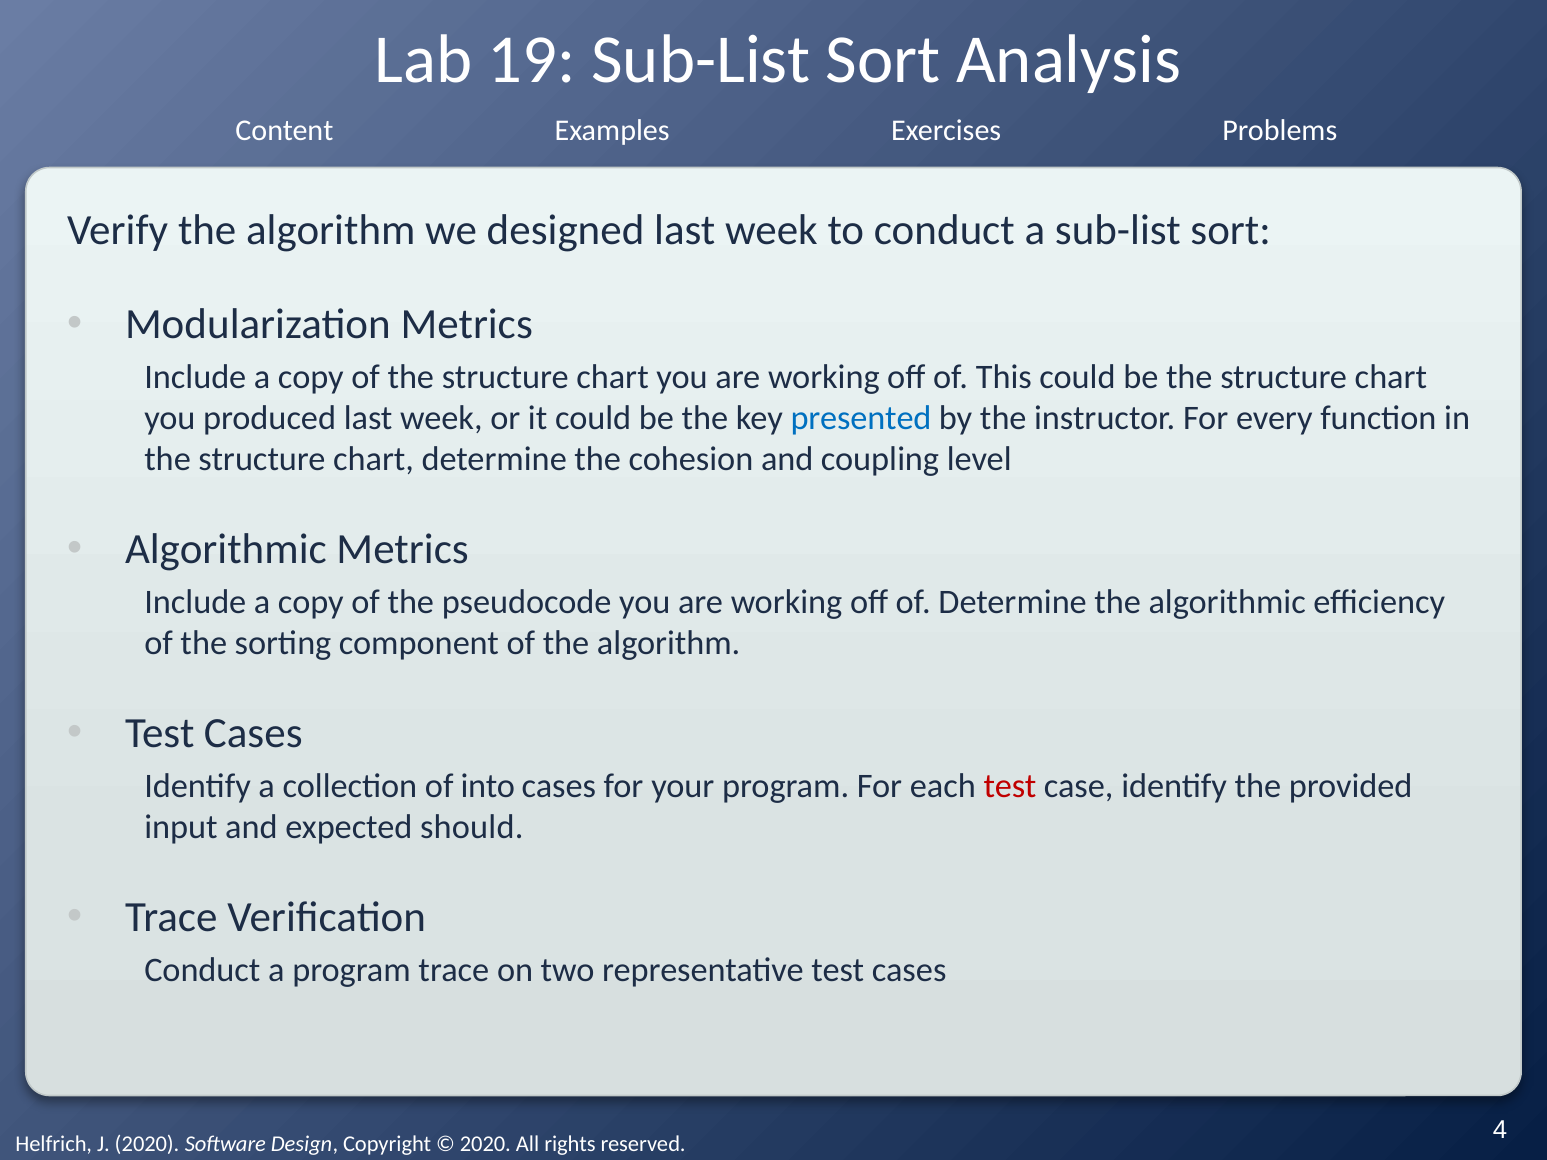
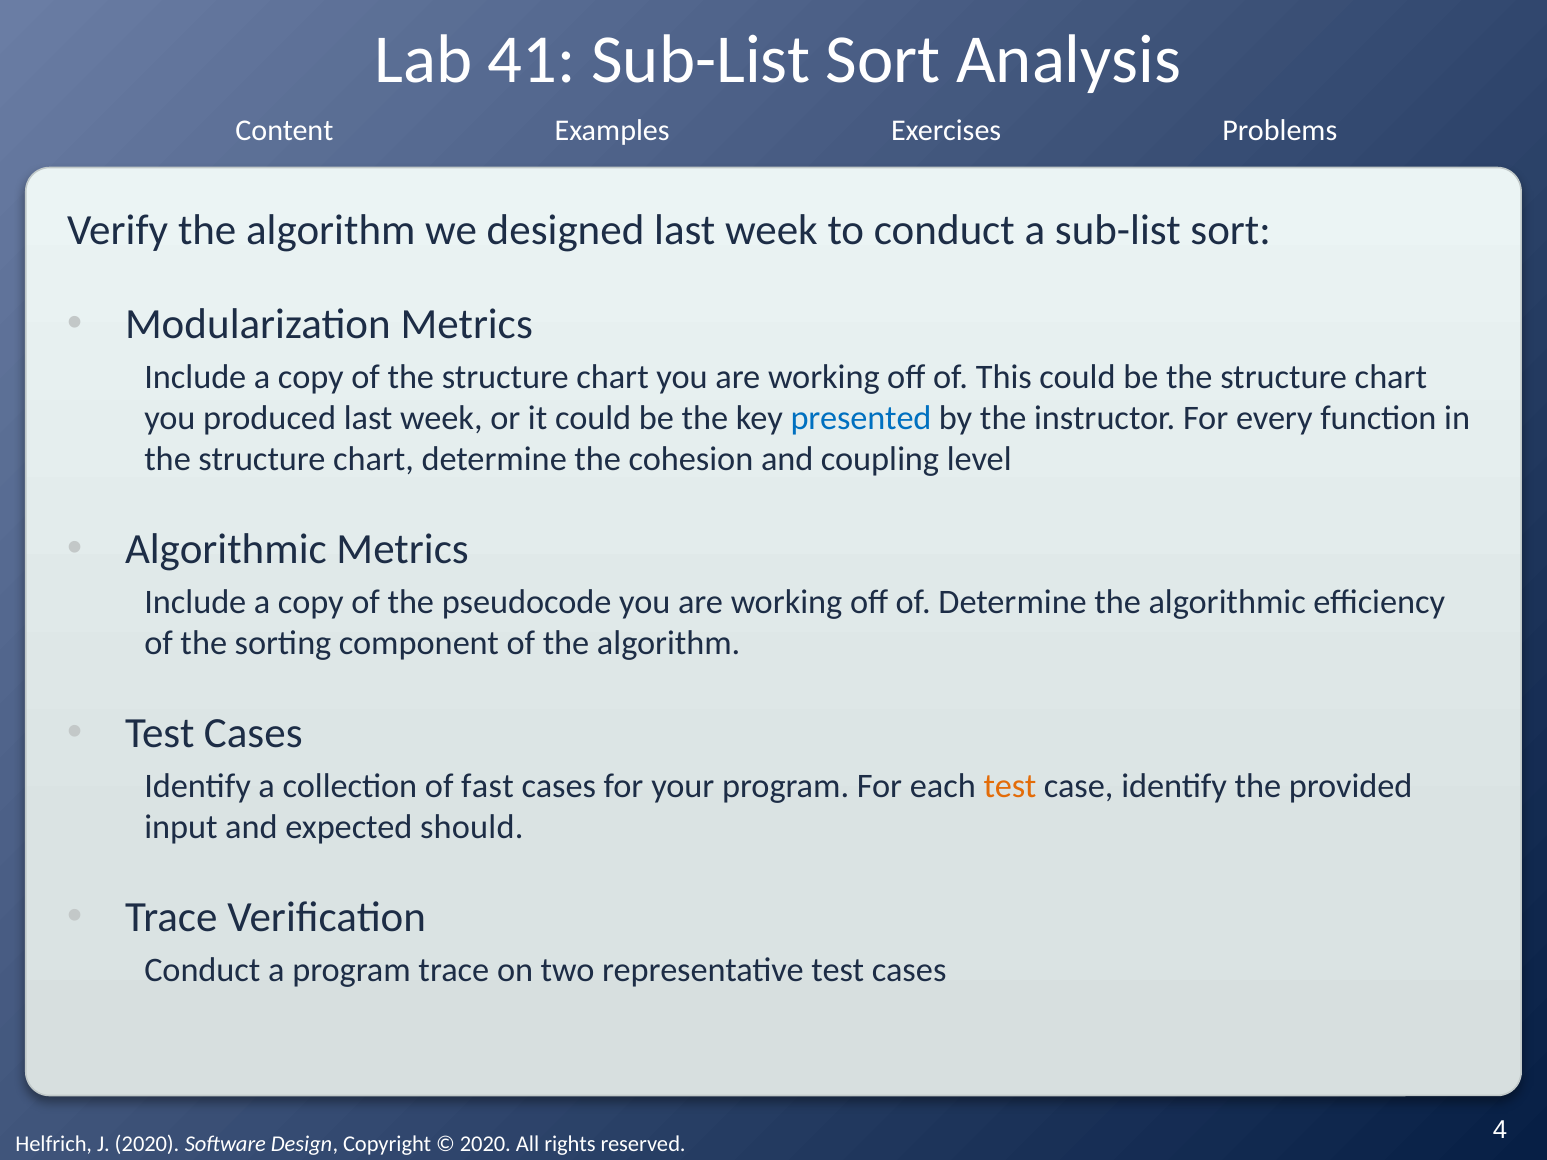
19: 19 -> 41 (532, 60)
into: into -> fast (488, 786)
test colour: red -> orange (1010, 786)
